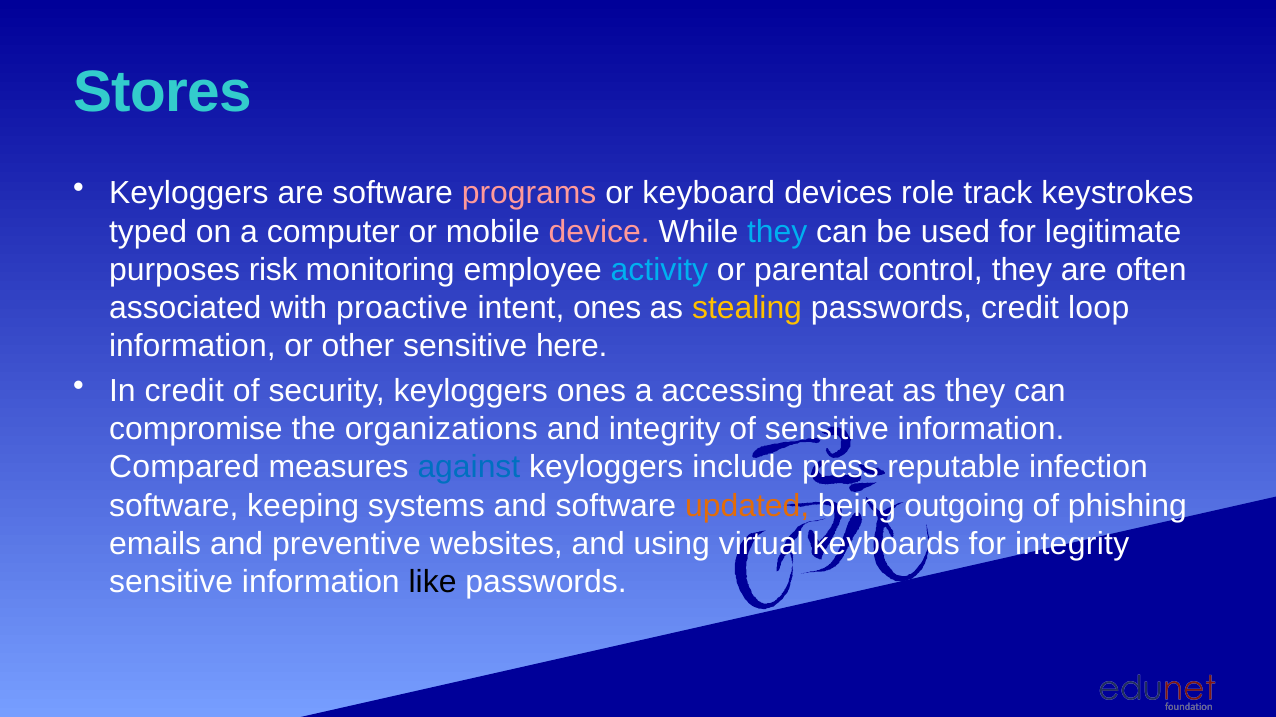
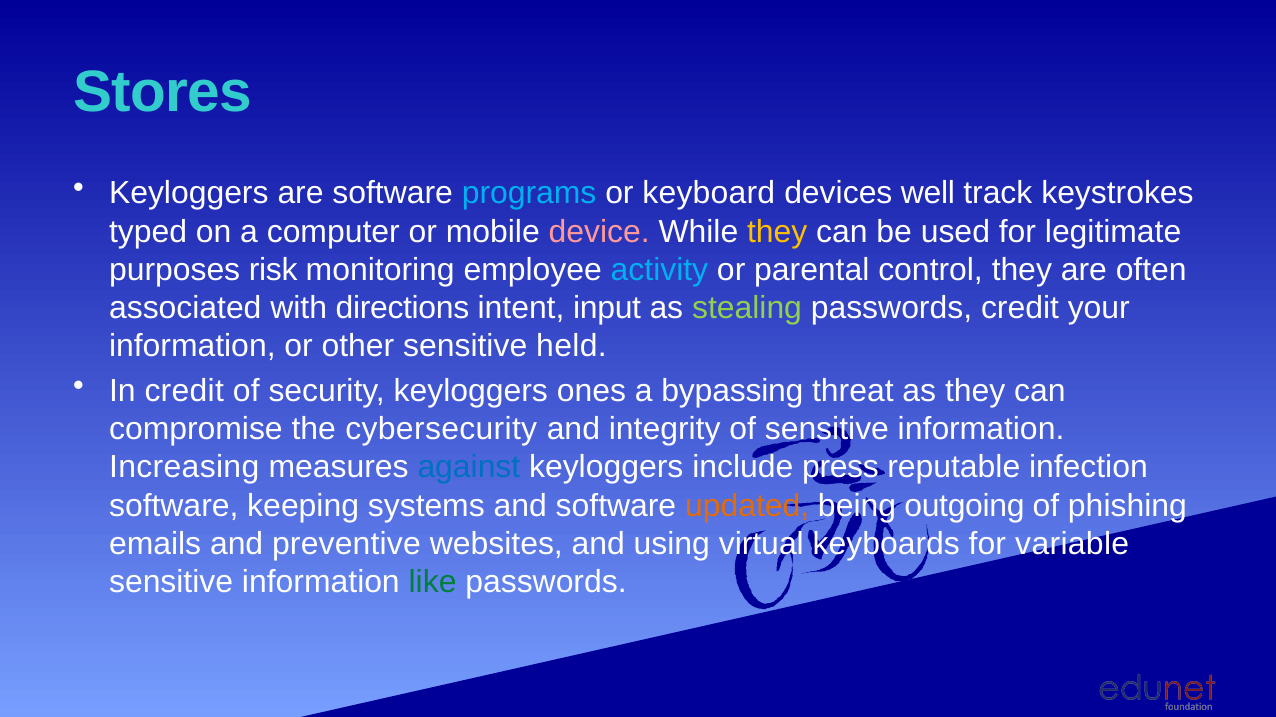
programs colour: pink -> light blue (529, 194)
role: role -> well (928, 194)
they colour: light blue -> yellow (777, 232)
proactive: proactive -> directions (402, 308)
intent ones: ones -> input (607, 308)
stealing colour: yellow -> light green (747, 308)
loop: loop -> your (1099, 308)
here: here -> held (571, 347)
accessing: accessing -> bypassing (732, 391)
organizations: organizations -> cybersecurity (441, 430)
Compared: Compared -> Increasing (184, 468)
for integrity: integrity -> variable (1072, 544)
like colour: black -> green (433, 583)
